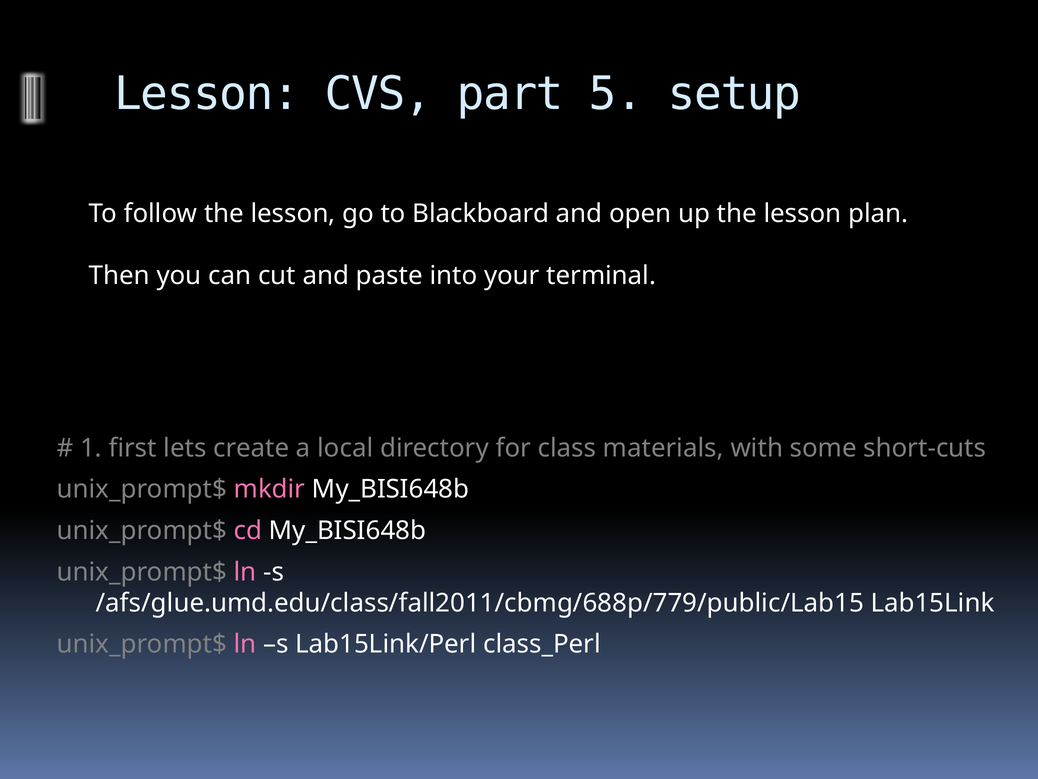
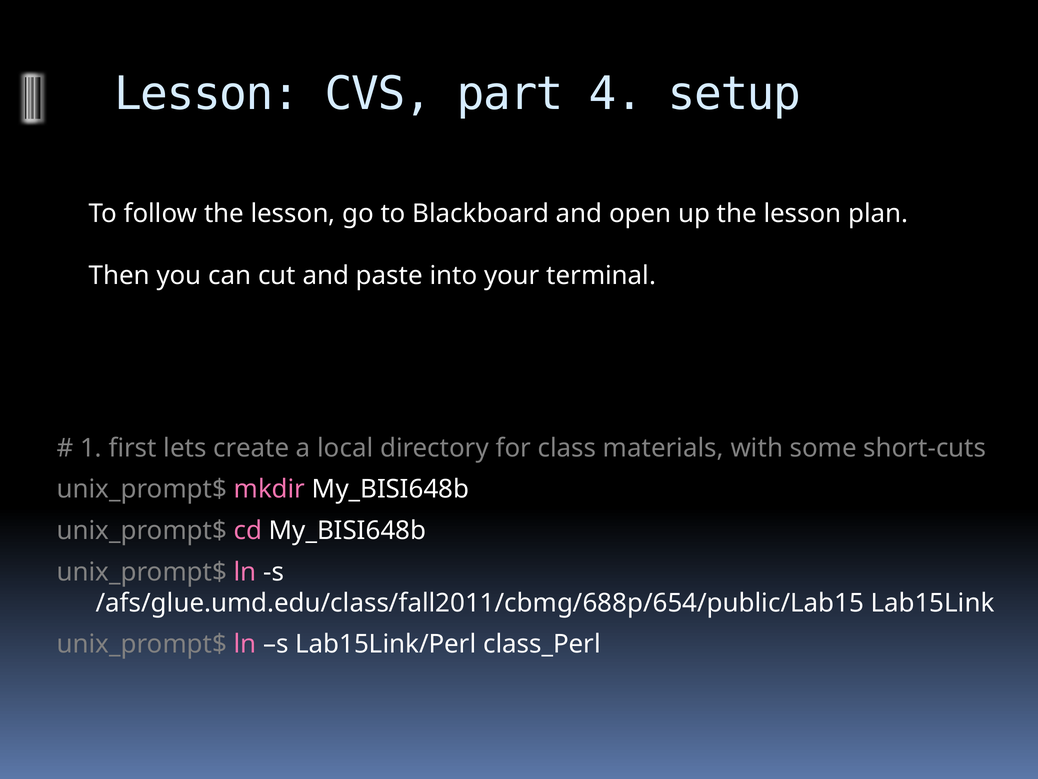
5: 5 -> 4 (616, 94)
/afs/glue.umd.edu/class/fall2011/cbmg/688p/779/public/Lab15: /afs/glue.umd.edu/class/fall2011/cbmg/688p/779/public/Lab15 -> /afs/glue.umd.edu/class/fall2011/cbmg/688p/654/public/Lab15 (480, 603)
